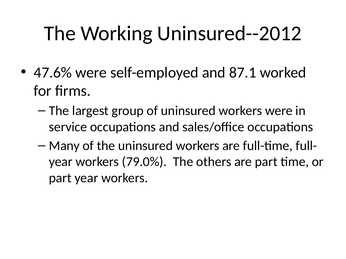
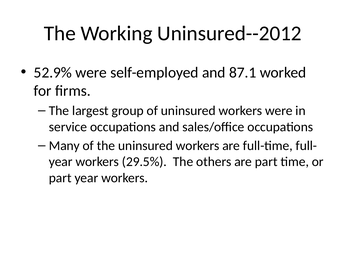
47.6%: 47.6% -> 52.9% (53, 73)
79.0%: 79.0% -> 29.5% (144, 162)
